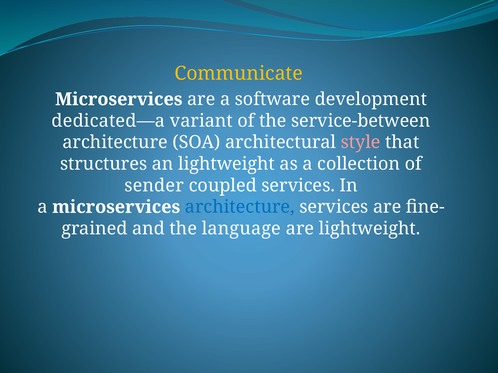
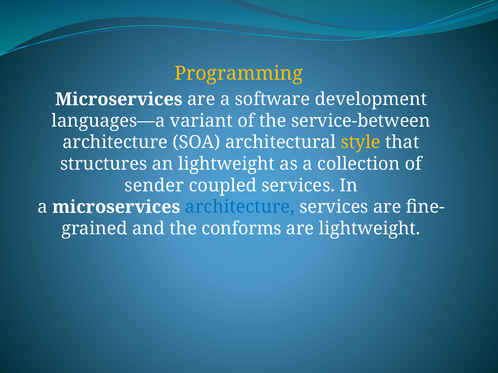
Communicate: Communicate -> Programming (239, 74)
dedicated—a: dedicated—a -> languages—a (108, 121)
style colour: pink -> yellow (361, 143)
language: language -> conforms (242, 229)
